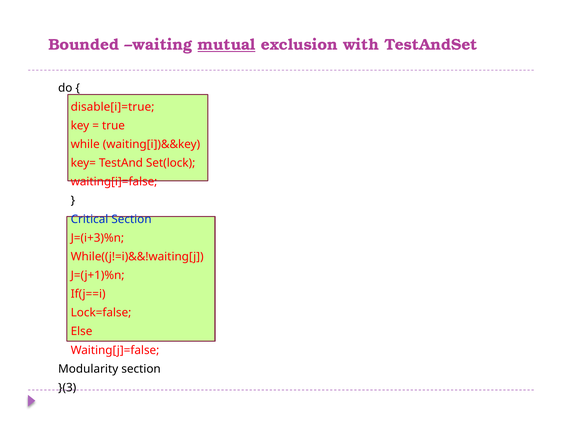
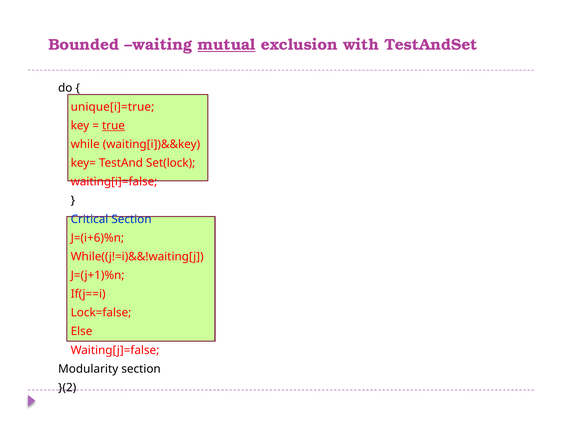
disable[i]=true: disable[i]=true -> unique[i]=true (113, 107)
true underline: none -> present (113, 126)
J=(i+3)%n: J=(i+3)%n -> J=(i+6)%n (97, 238)
}(3: }(3 -> }(2 (67, 388)
